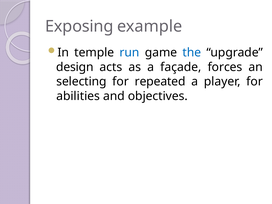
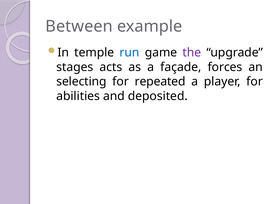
Exposing: Exposing -> Between (79, 26)
the colour: blue -> purple (192, 53)
design: design -> stages (75, 67)
objectives: objectives -> deposited (158, 96)
